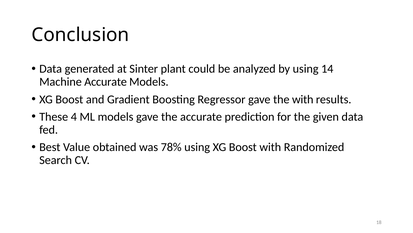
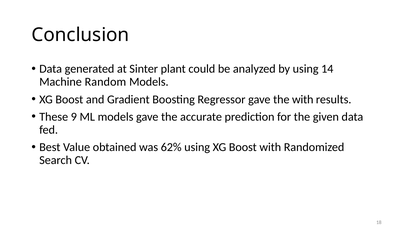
Machine Accurate: Accurate -> Random (105, 82)
4: 4 -> 9 (74, 116)
78%: 78% -> 62% (171, 147)
